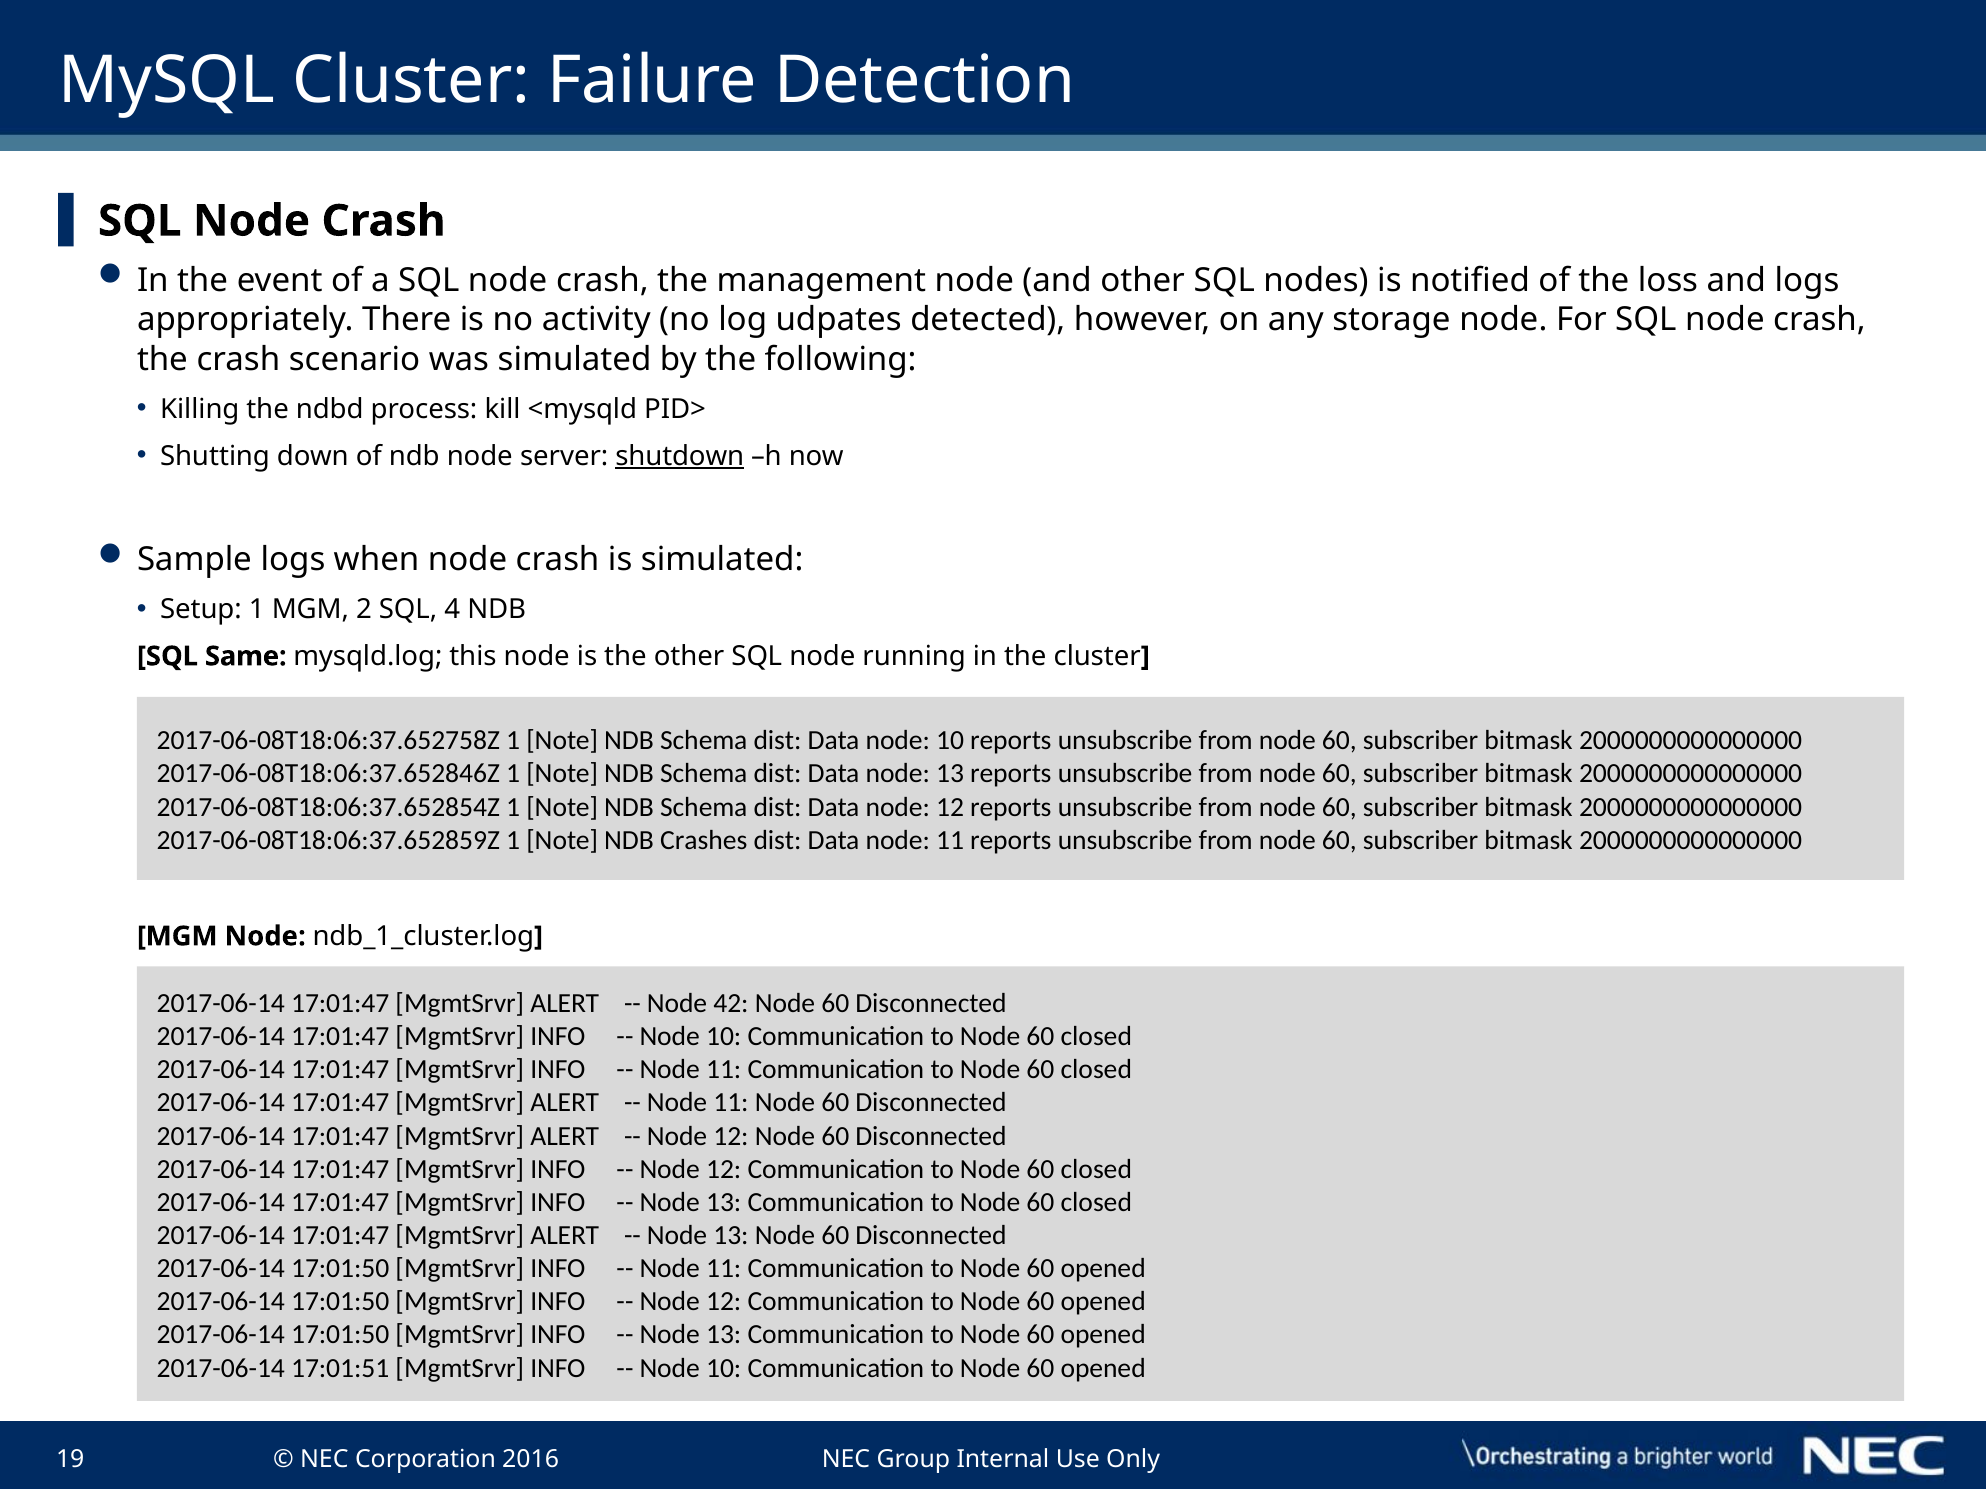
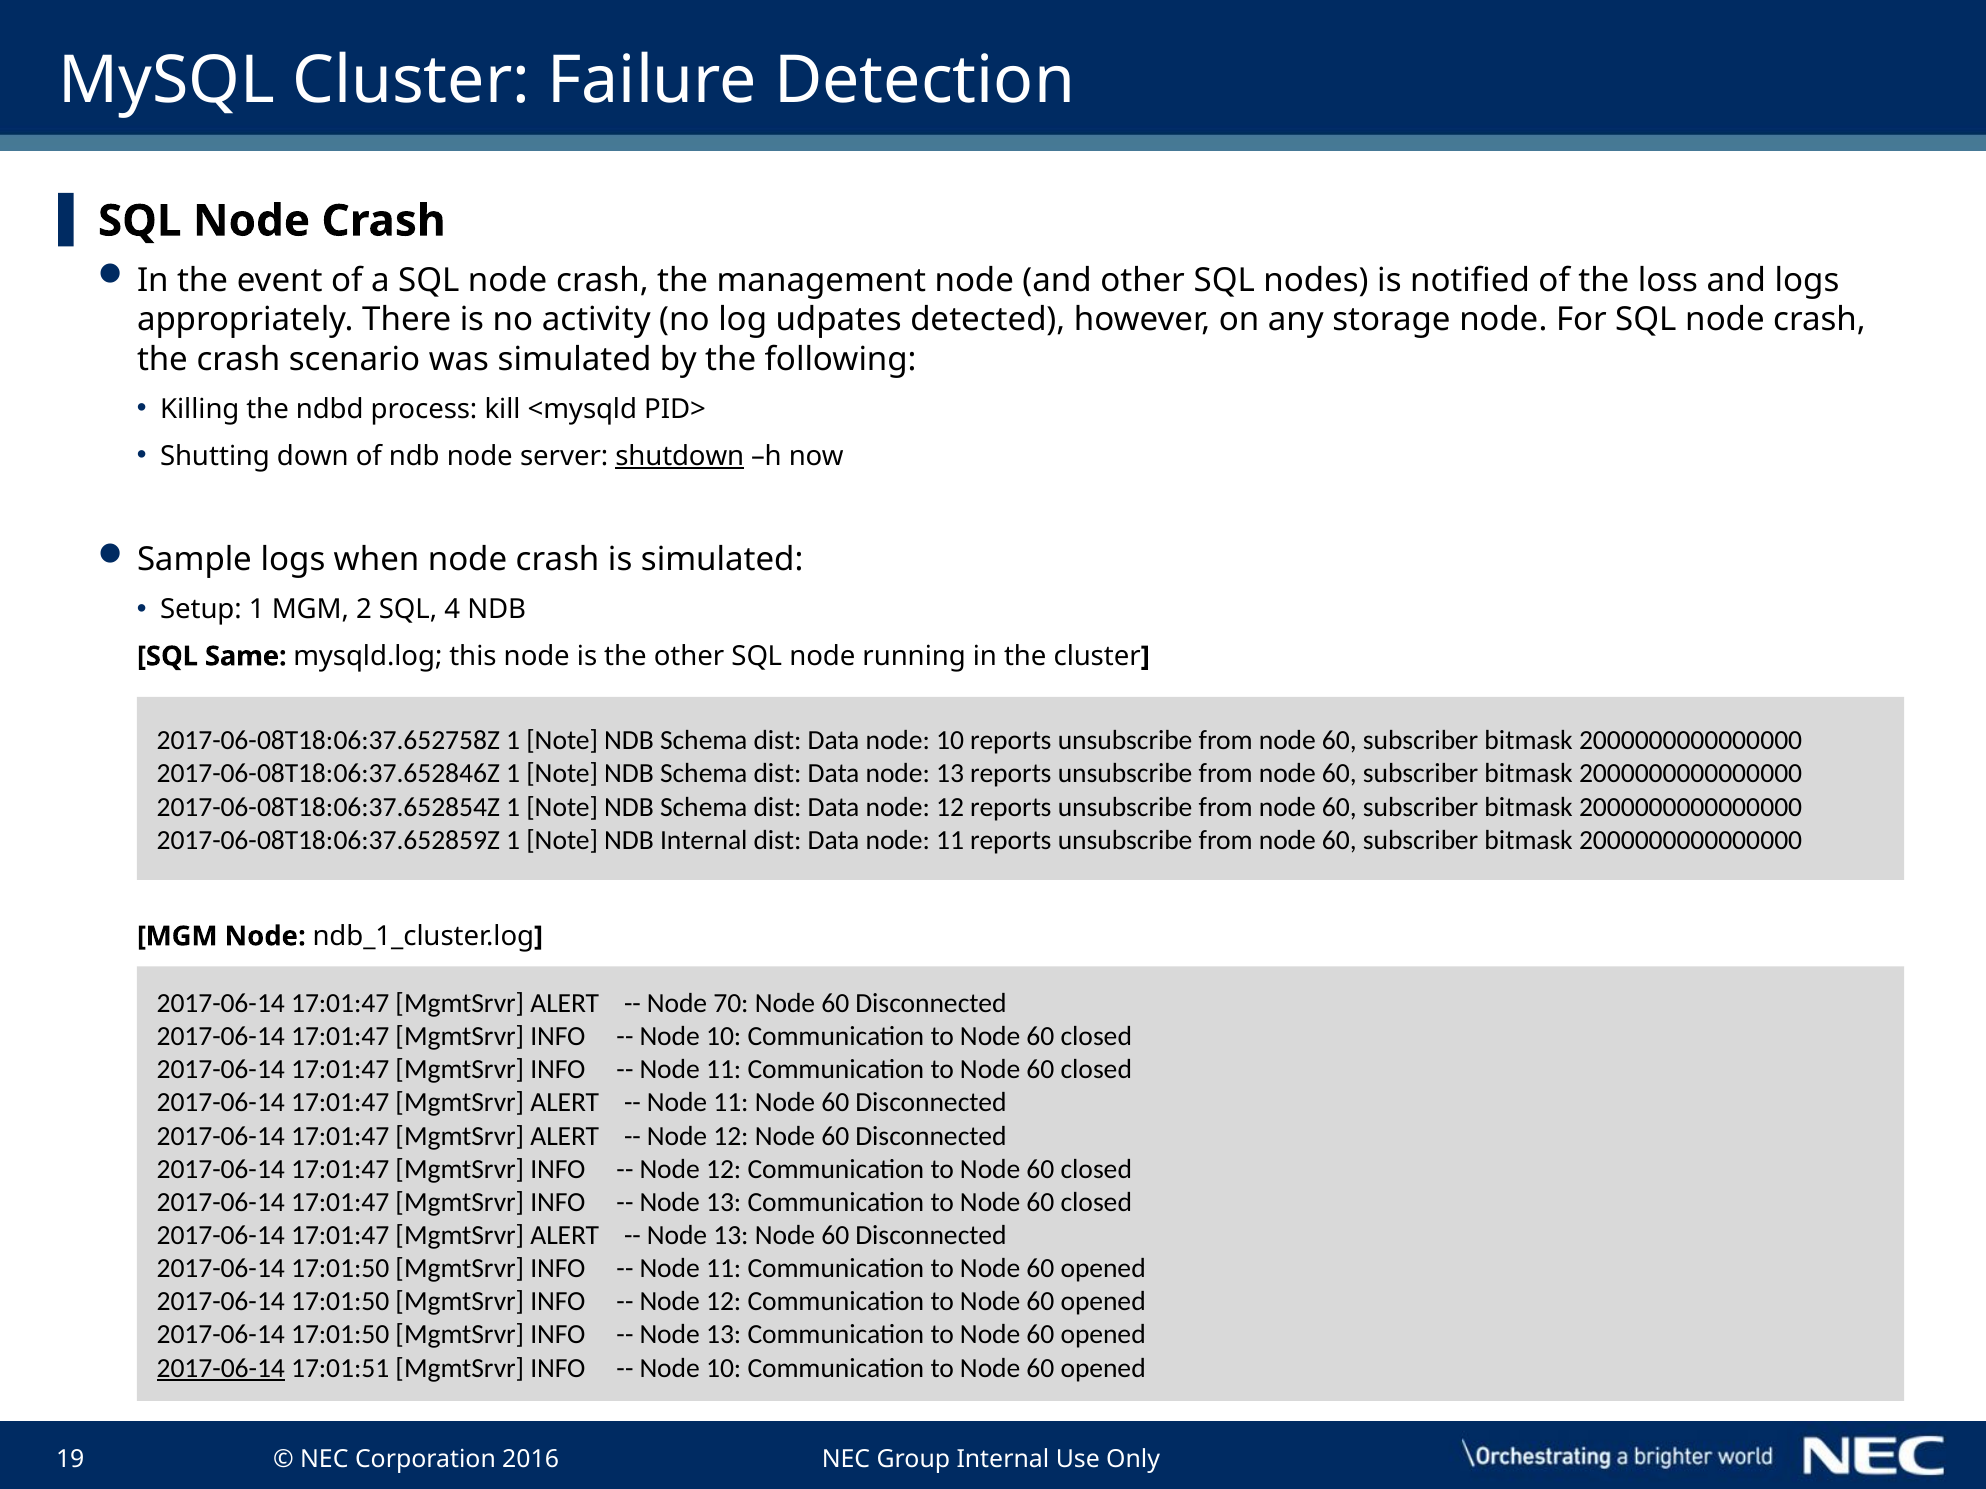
NDB Crashes: Crashes -> Internal (704, 840)
42: 42 -> 70 (731, 1004)
2017-06-14 underline: none -> present (221, 1368)
